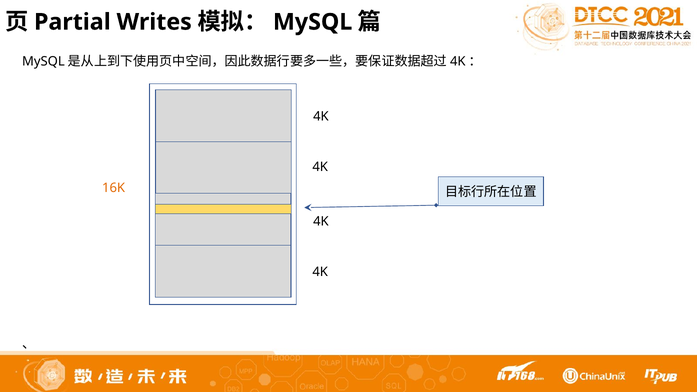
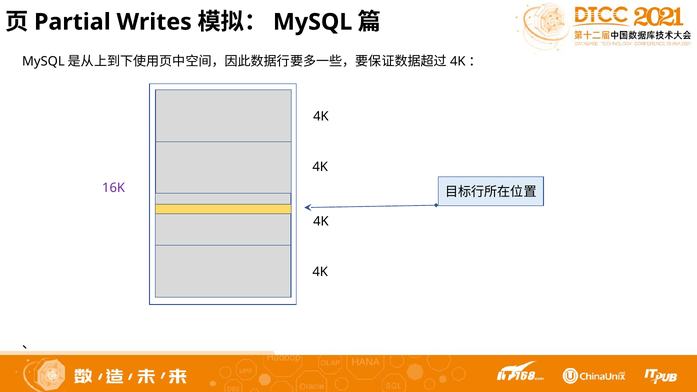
16K colour: orange -> purple (114, 188)
